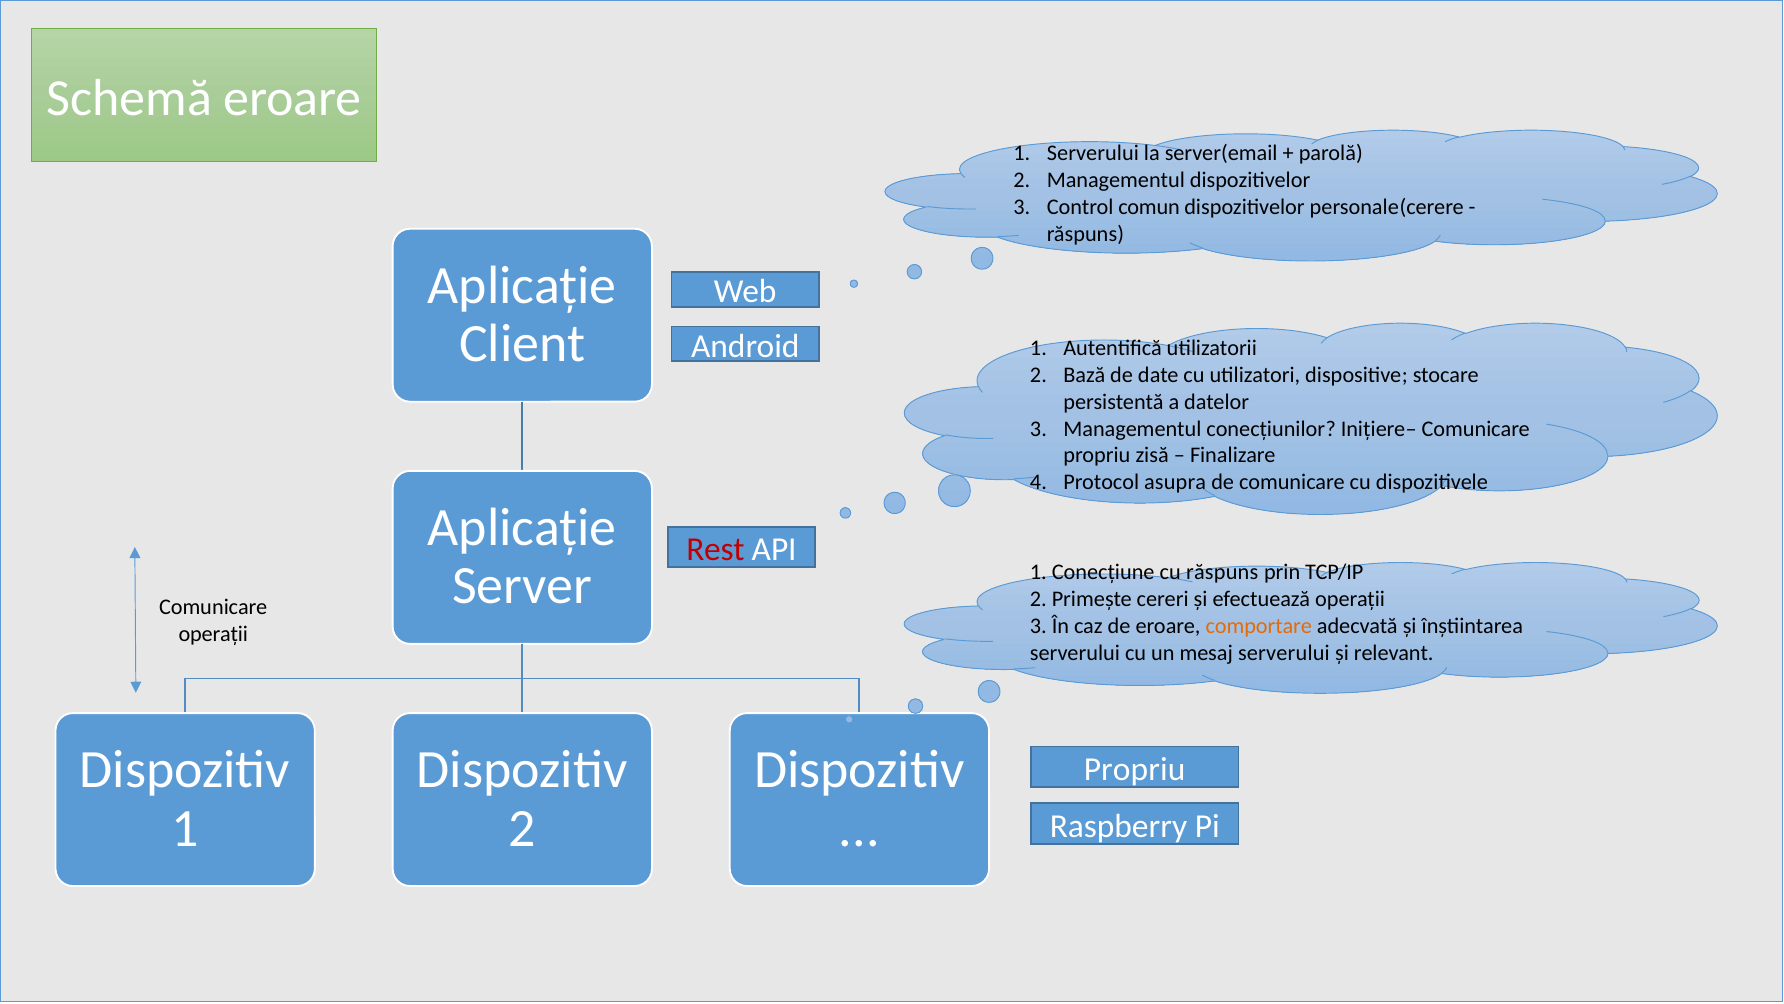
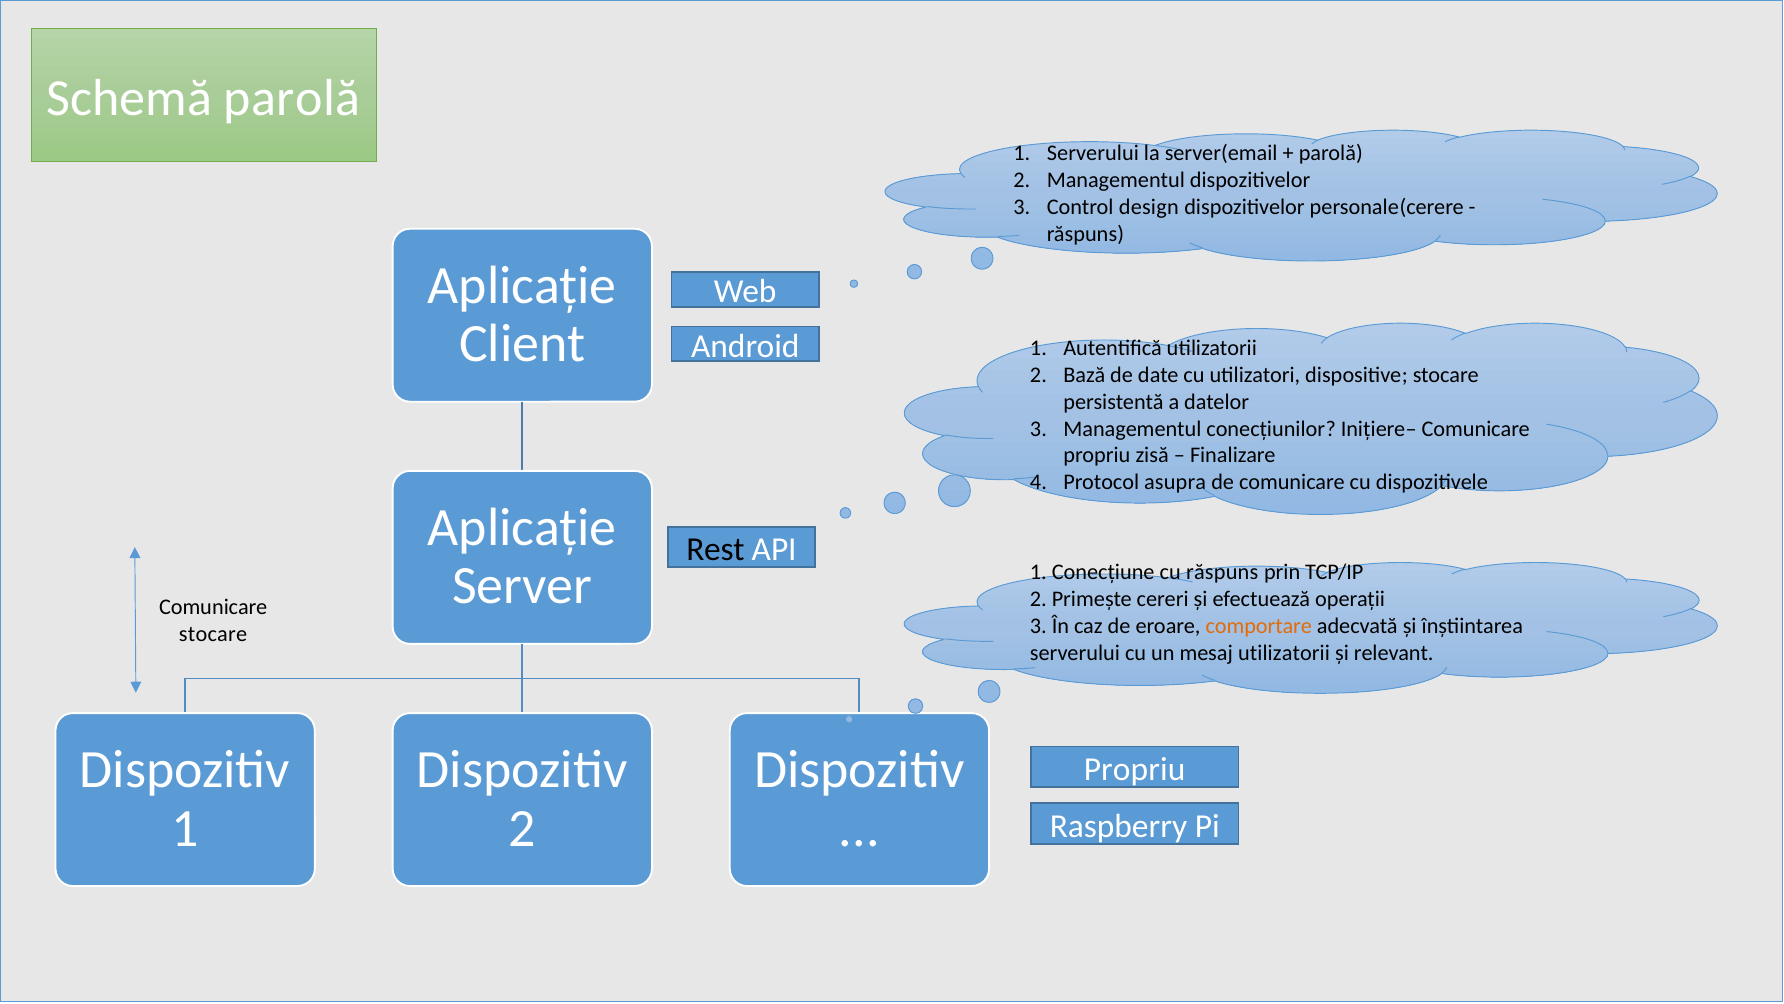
Schemă eroare: eroare -> parolă (292, 98)
comun: comun -> design (1149, 207)
Rest colour: red -> black (715, 549)
operații: operații -> stocare (213, 634)
mesaj serverului: serverului -> utilizatorii (1284, 652)
